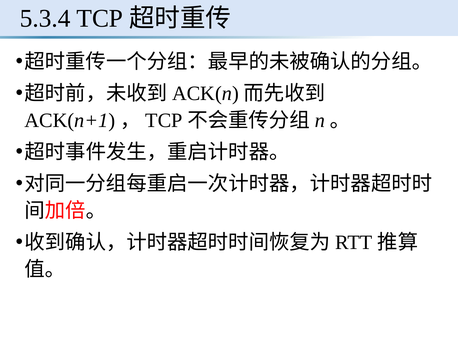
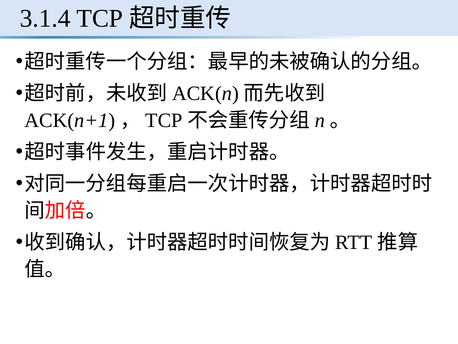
5.3.4: 5.3.4 -> 3.1.4 (45, 18)
